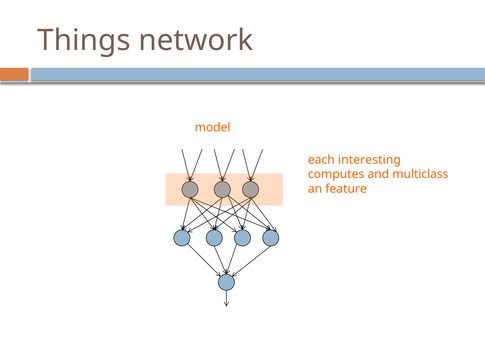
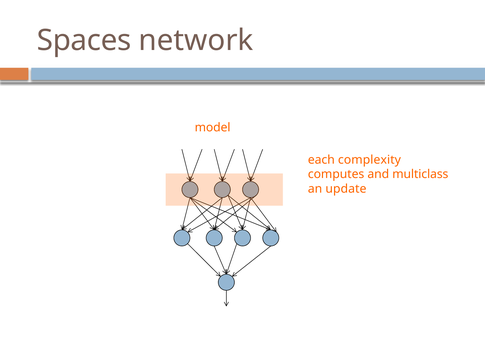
Things: Things -> Spaces (84, 40)
interesting: interesting -> complexity (369, 160)
feature: feature -> update (346, 189)
